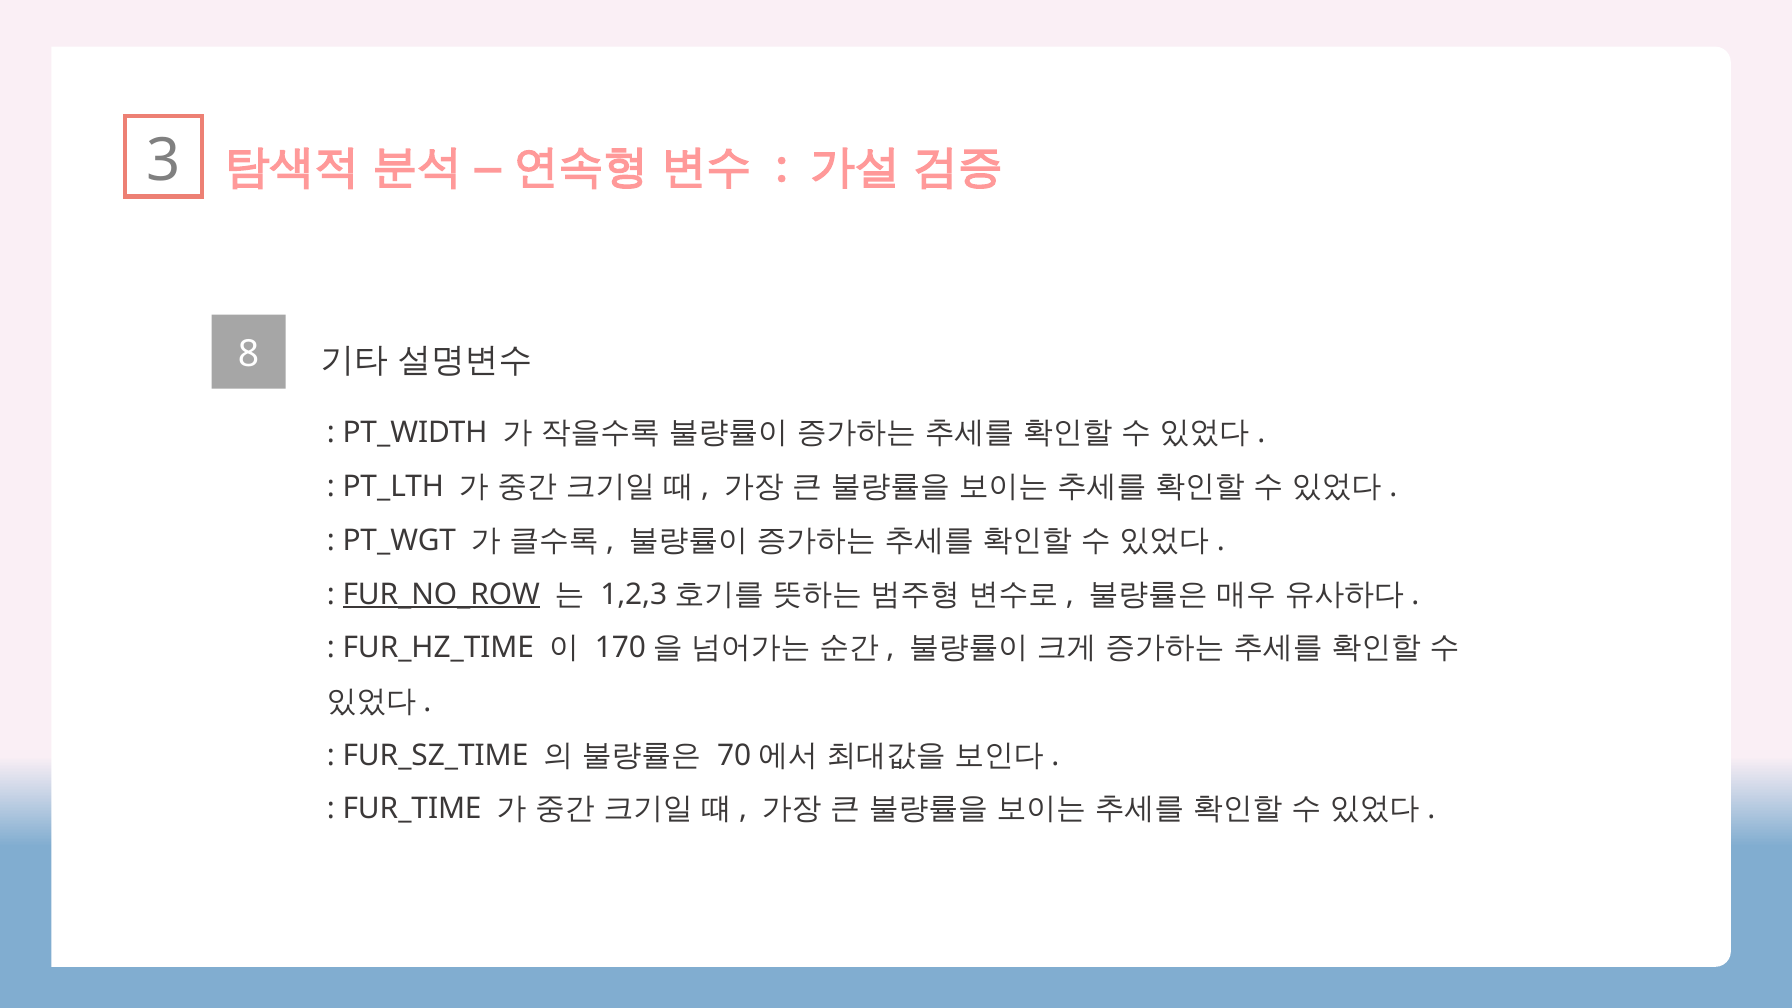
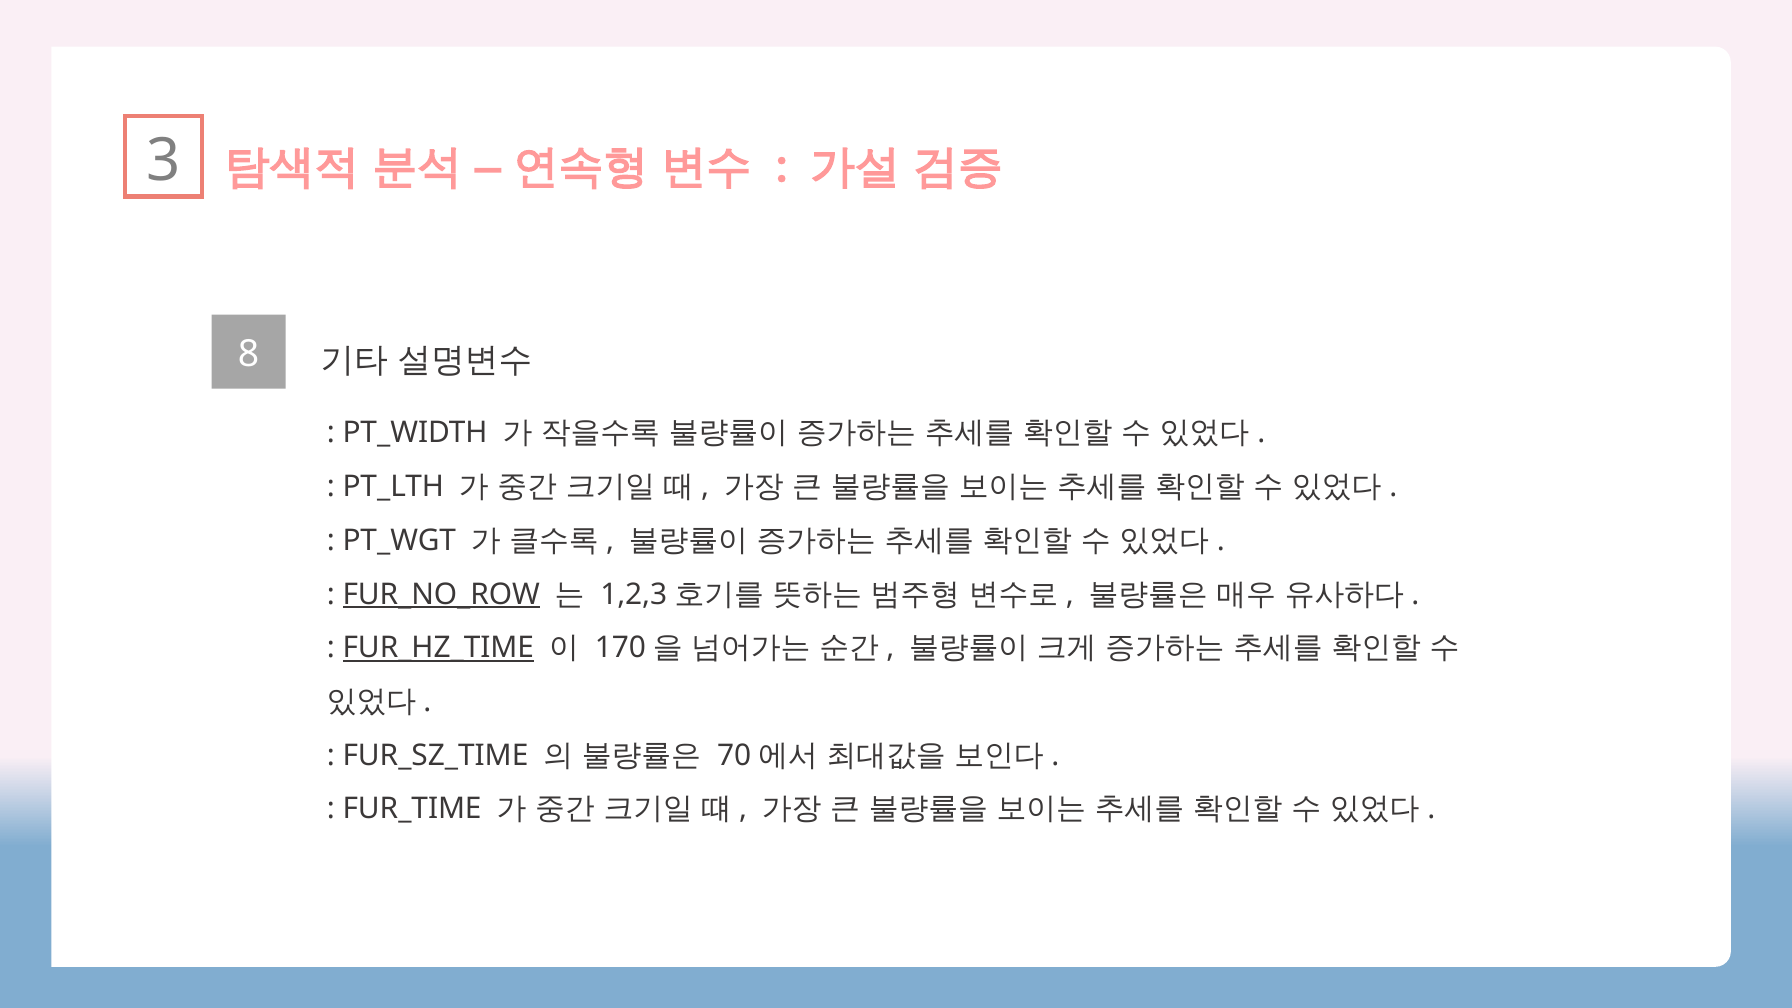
FUR_HZ_TIME underline: none -> present (438, 648)
